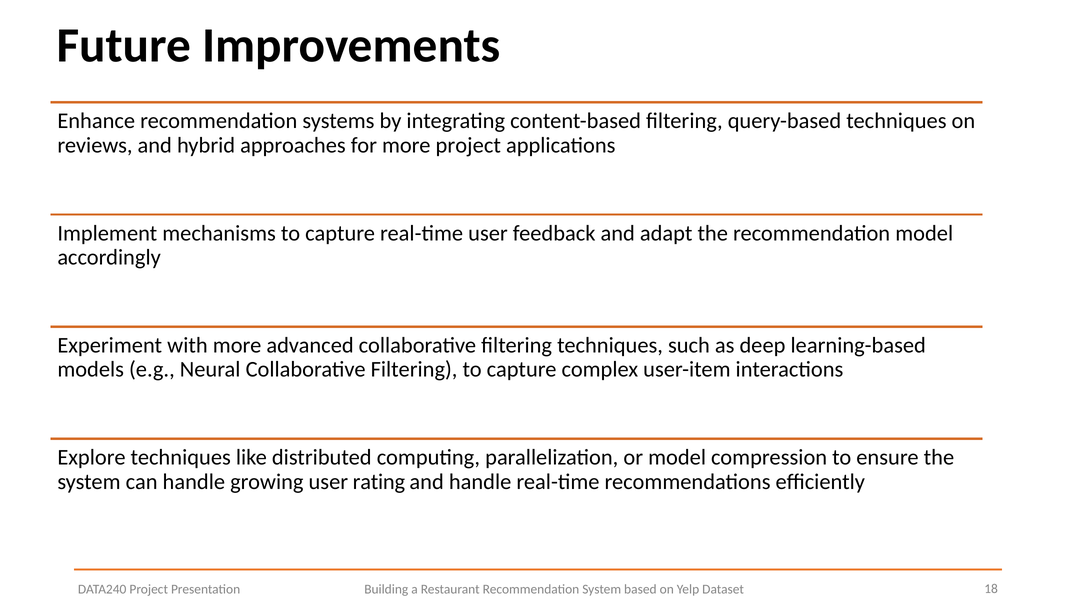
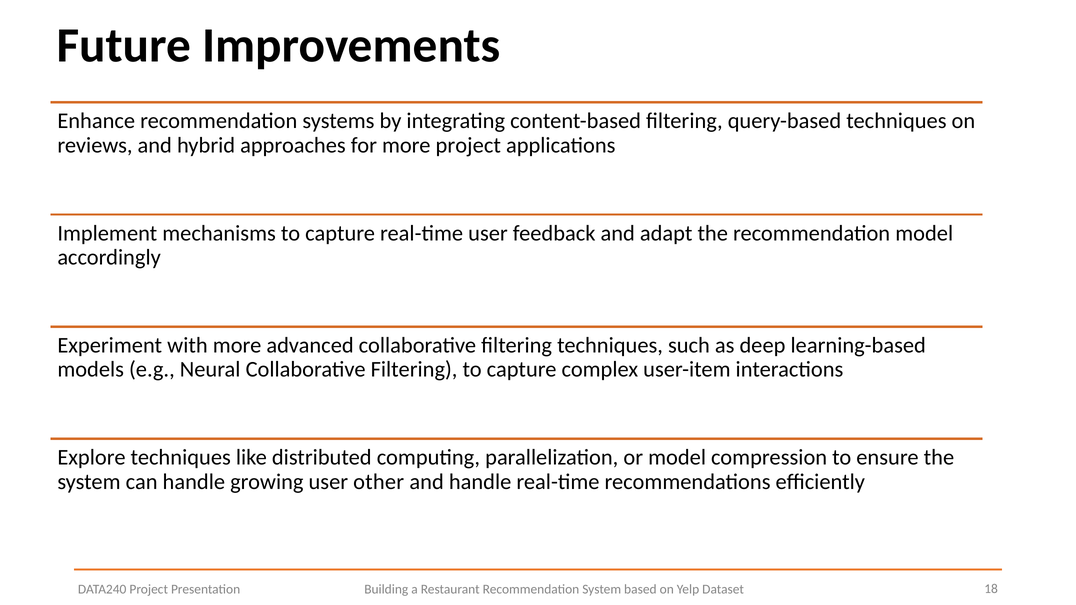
rating: rating -> other (379, 482)
